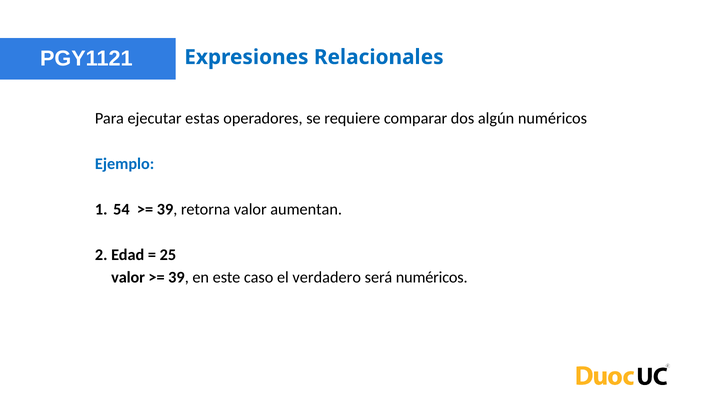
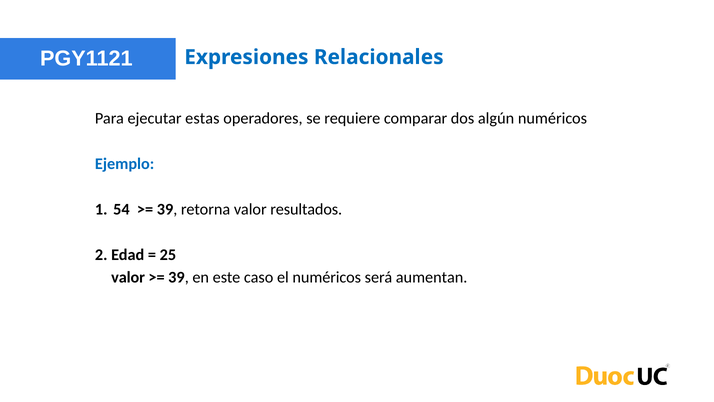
aumentan: aumentan -> resultados (306, 209)
el verdadero: verdadero -> numéricos (327, 277)
será numéricos: numéricos -> aumentan (432, 277)
